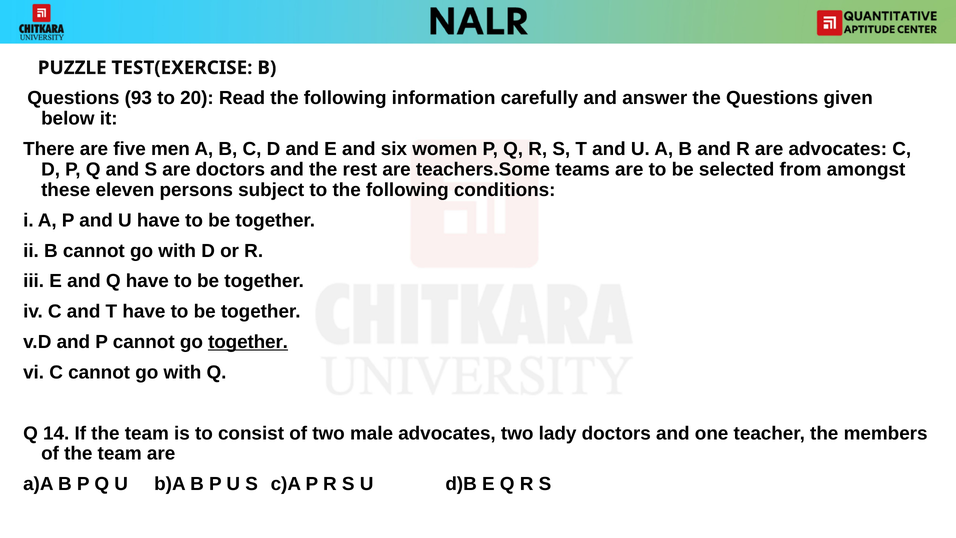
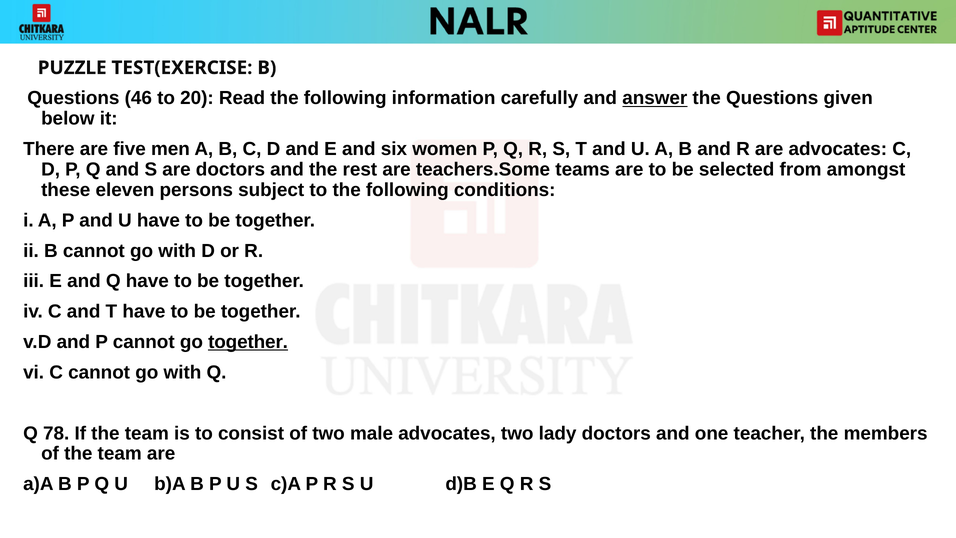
93: 93 -> 46 (138, 98)
answer underline: none -> present (655, 98)
14: 14 -> 78 (56, 433)
